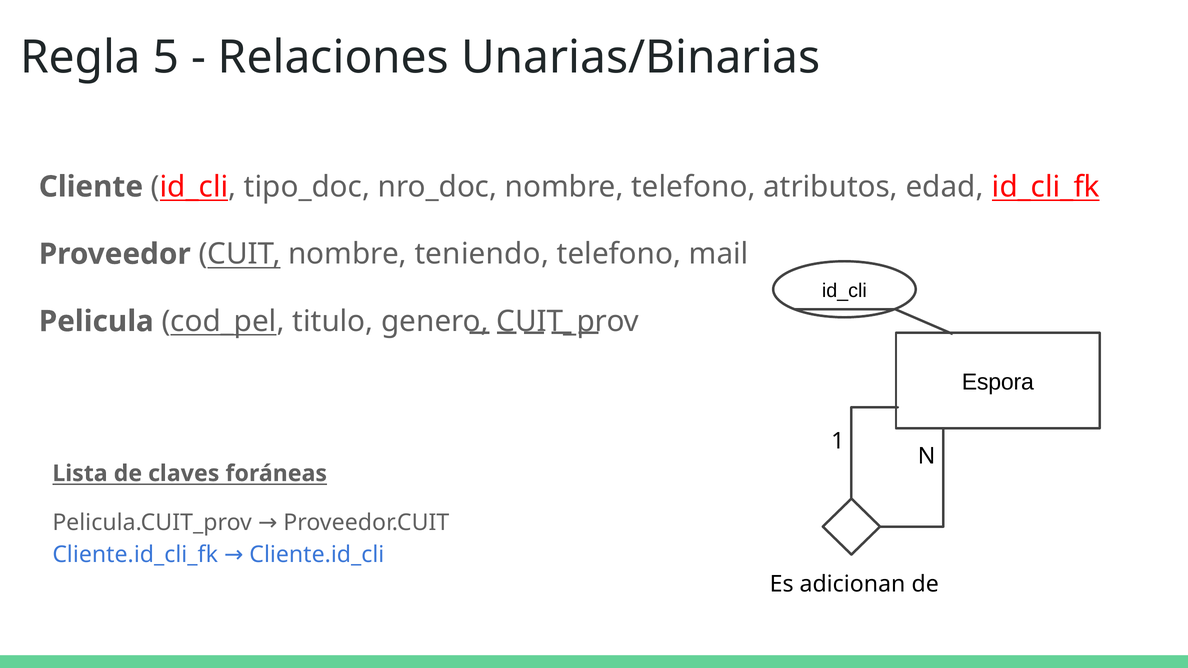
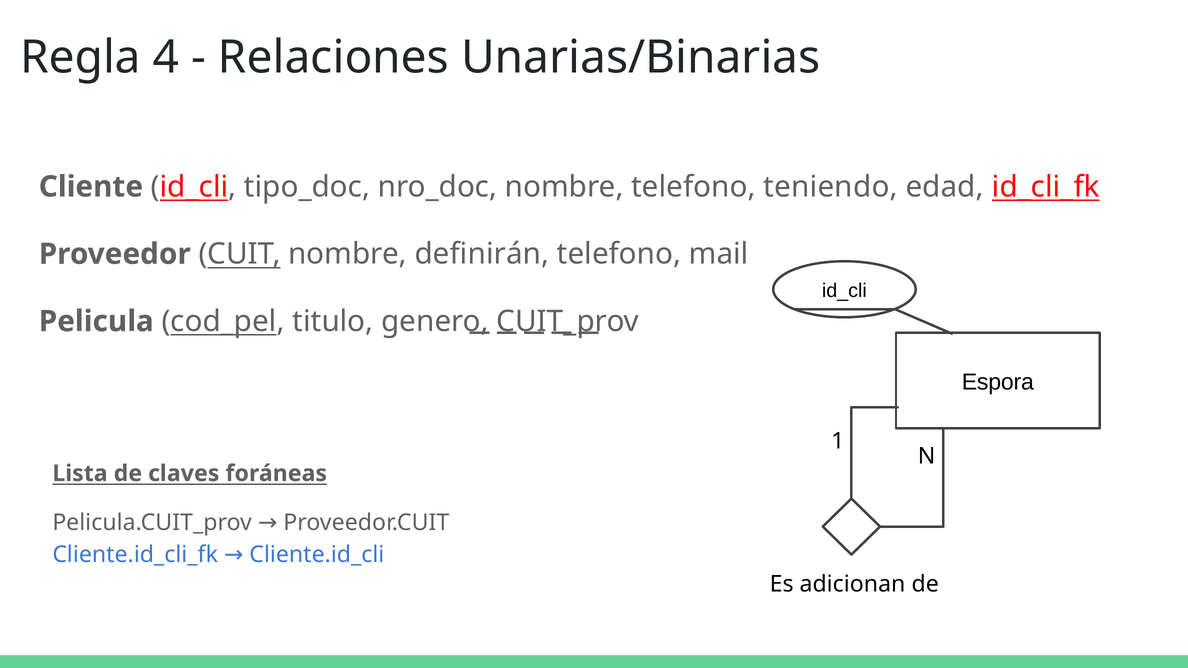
5: 5 -> 4 (166, 58)
atributos: atributos -> teniendo (830, 187)
teniendo: teniendo -> definirán (482, 254)
